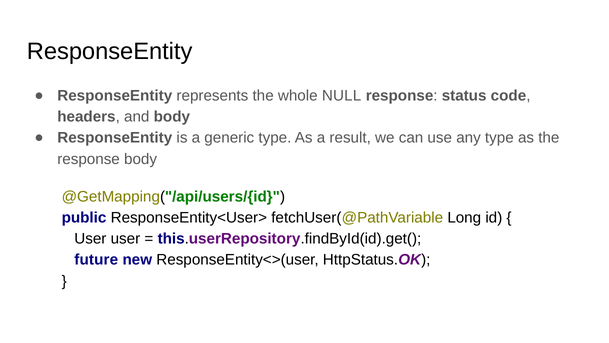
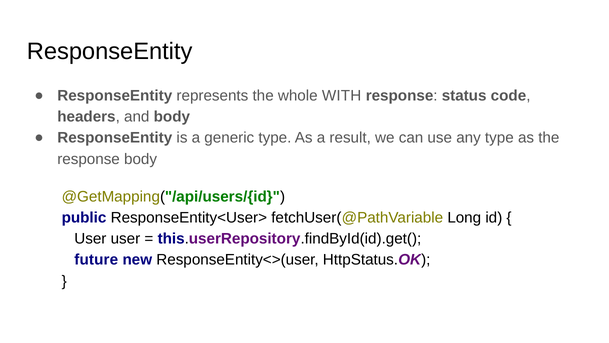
NULL: NULL -> WITH (342, 96)
